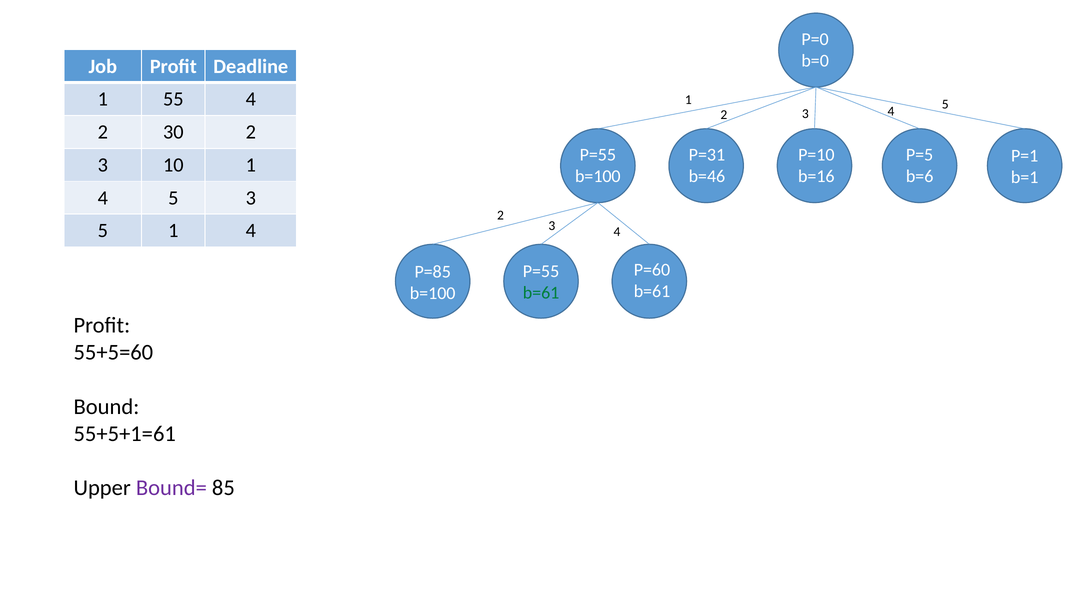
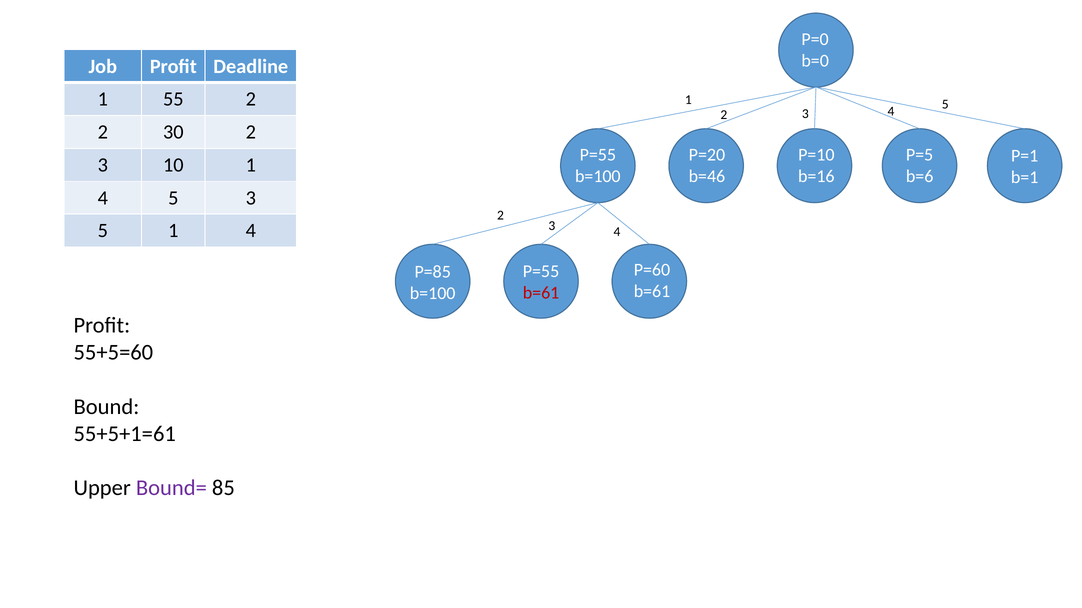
55 4: 4 -> 2 (251, 99)
P=31: P=31 -> P=20 (707, 155)
b=61 colour: green -> red (541, 293)
